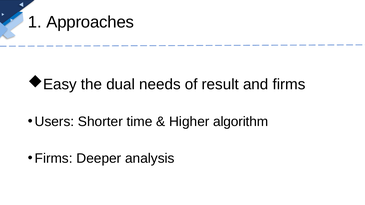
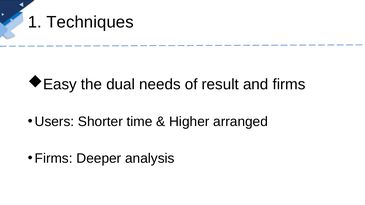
Approaches: Approaches -> Techniques (90, 22)
algorithm: algorithm -> arranged (241, 122)
